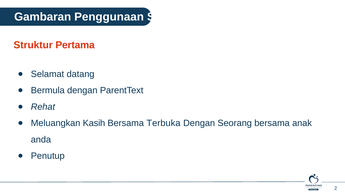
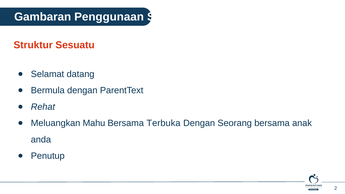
Pertama: Pertama -> Sesuatu (75, 45)
Kasih: Kasih -> Mahu (94, 123)
